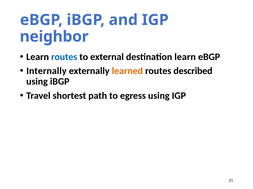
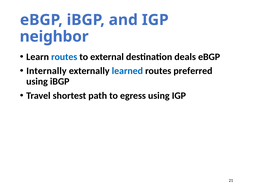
destination learn: learn -> deals (185, 57)
learned colour: orange -> blue (127, 71)
described: described -> preferred (193, 71)
